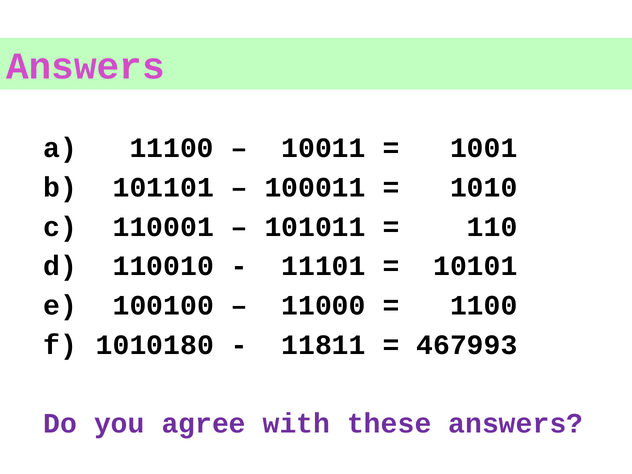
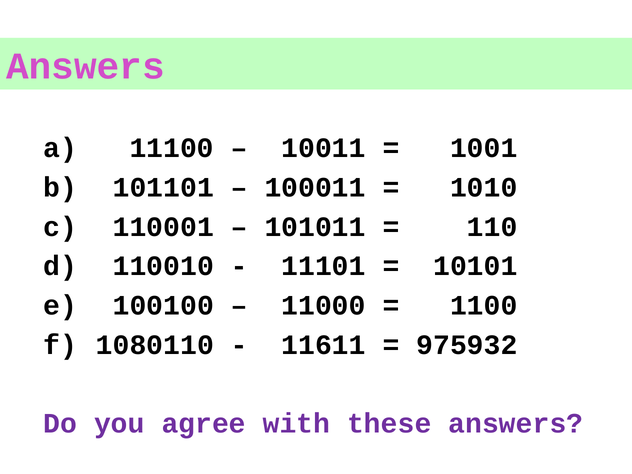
1010180: 1010180 -> 1080110 (155, 345)
11811: 11811 -> 11611 (324, 345)
467993: 467993 -> 975932 (467, 345)
